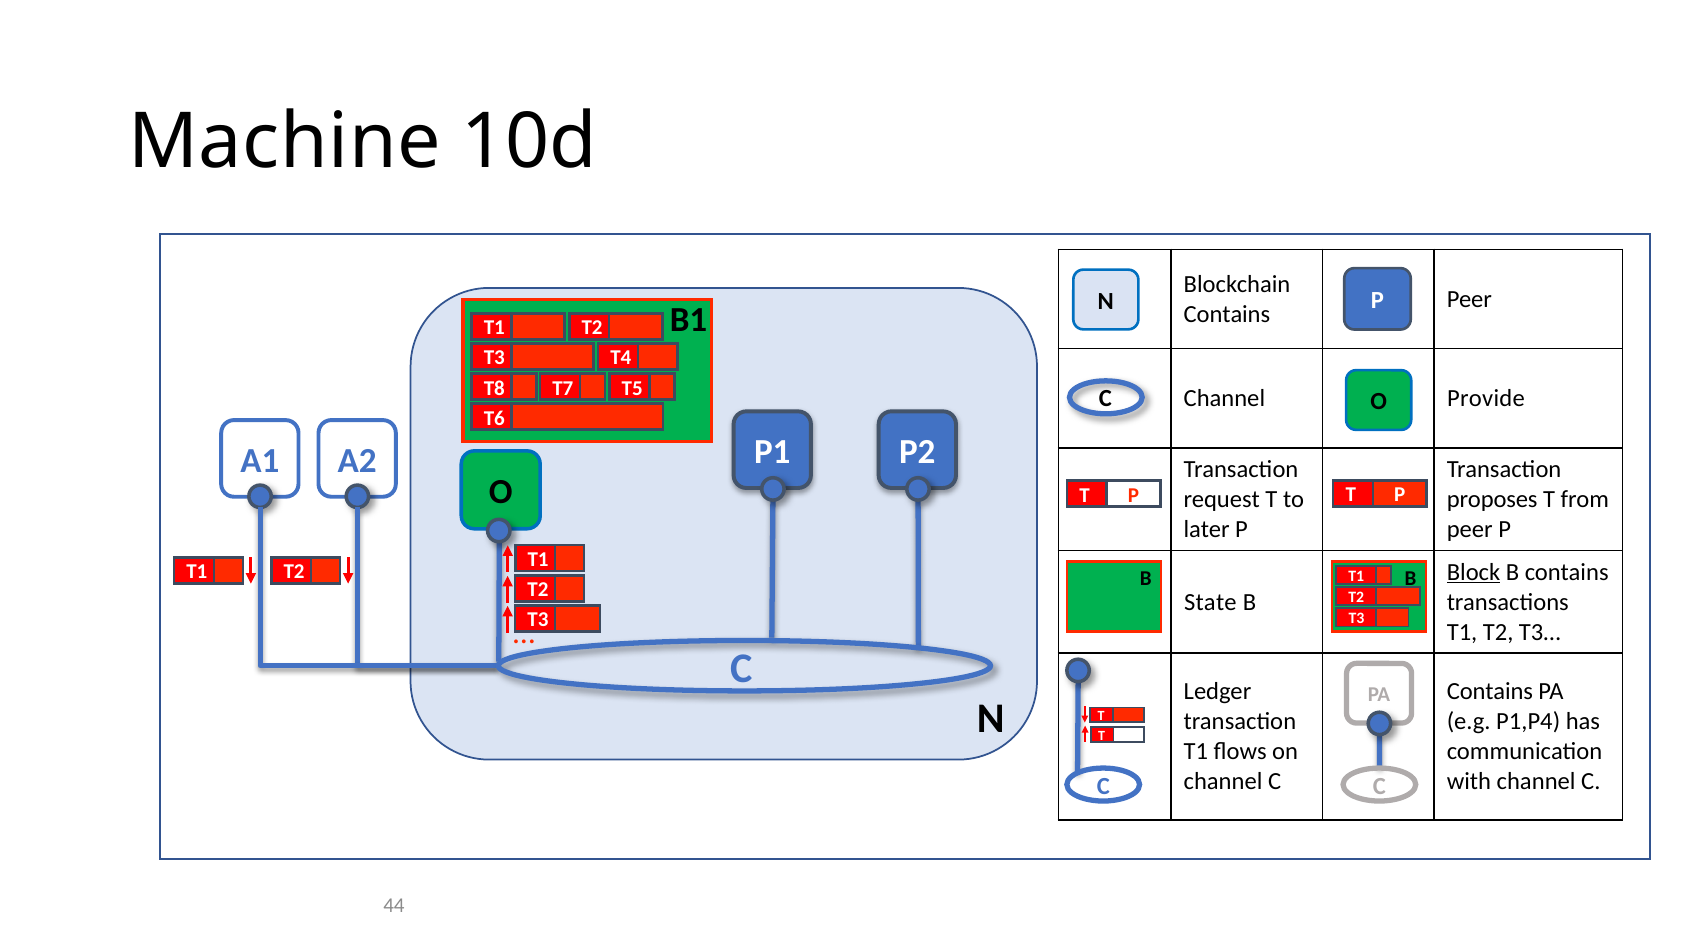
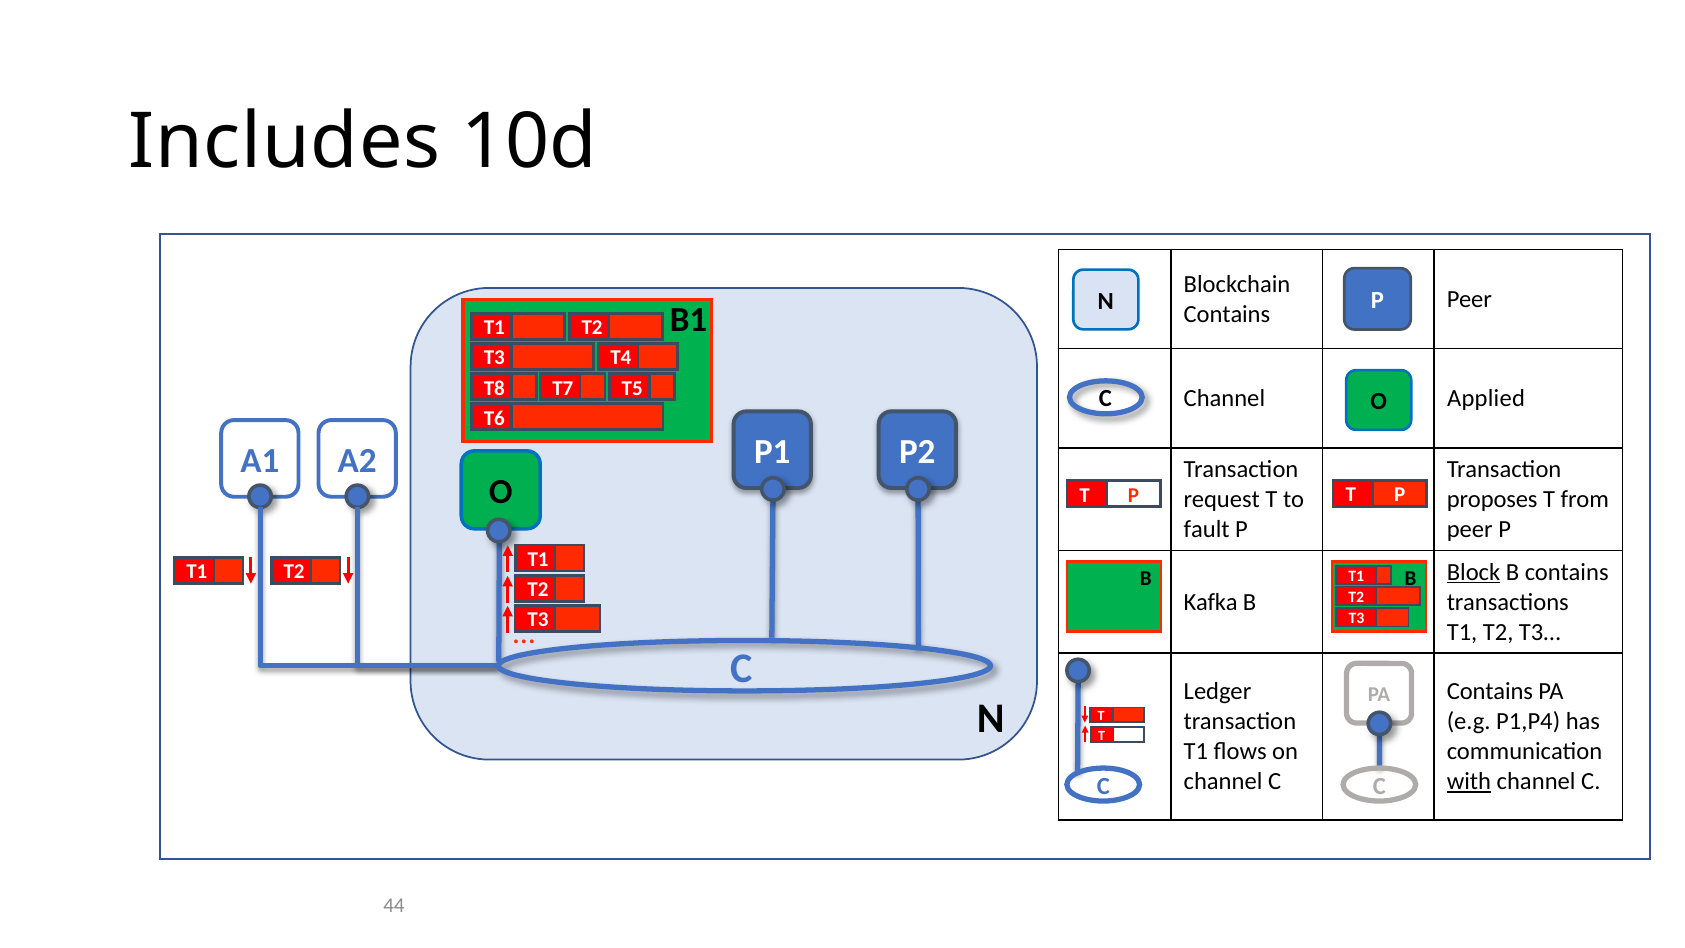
Machine: Machine -> Includes (284, 142)
Provide: Provide -> Applied (1486, 399)
later: later -> fault (1207, 529)
State: State -> Kafka (1211, 602)
with underline: none -> present (1469, 781)
